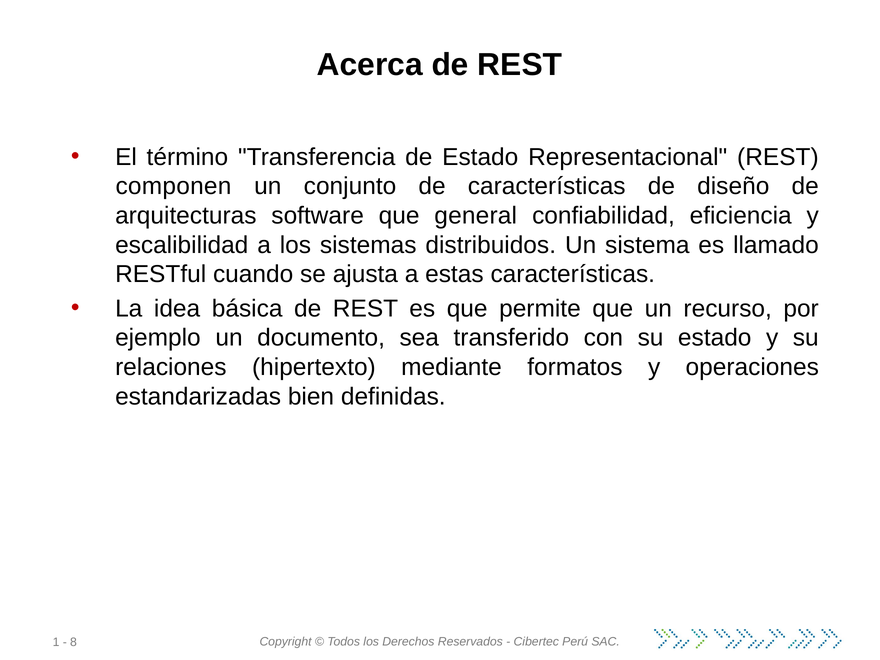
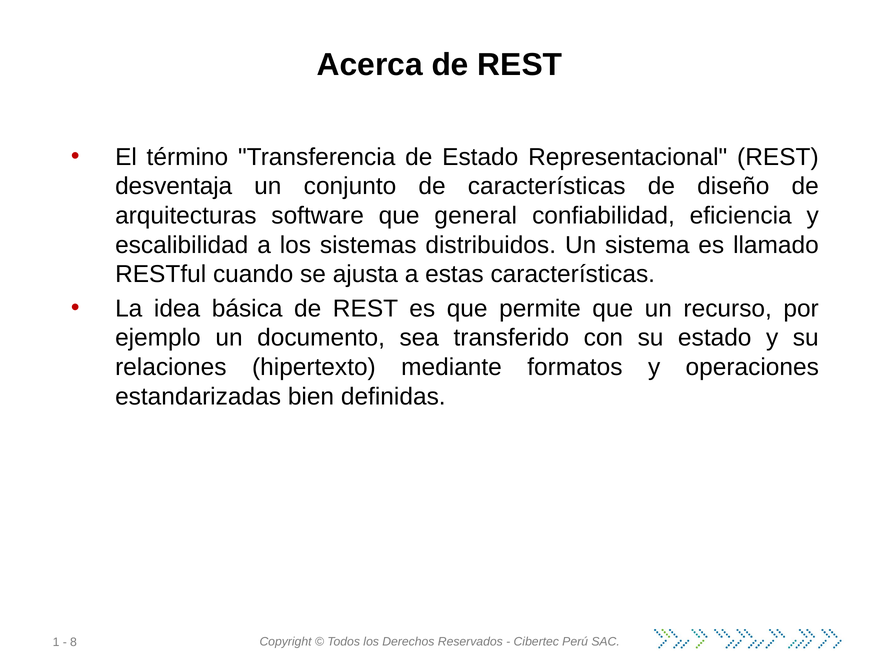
componen: componen -> desventaja (174, 186)
